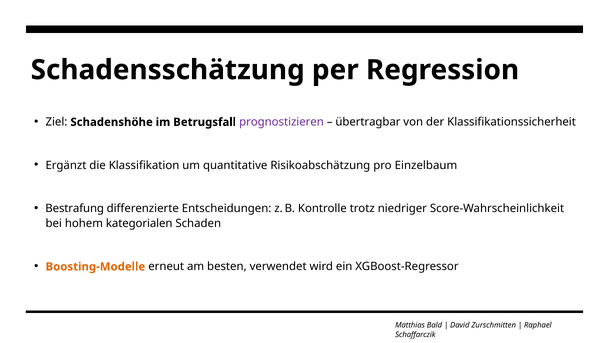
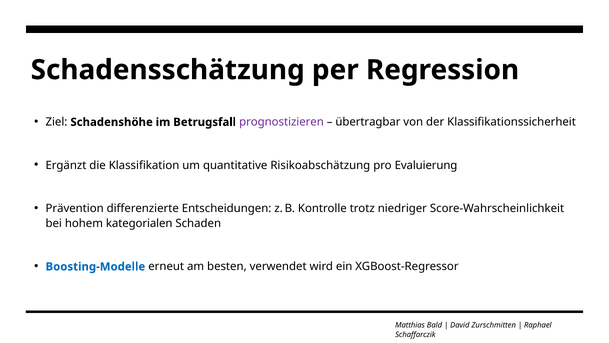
Einzelbaum: Einzelbaum -> Evaluierung (426, 165)
Bestrafung: Bestrafung -> Prävention (75, 208)
Boosting-Modelle colour: orange -> blue (95, 266)
